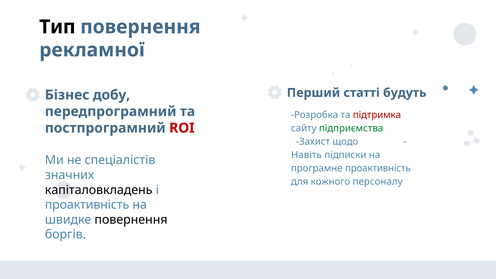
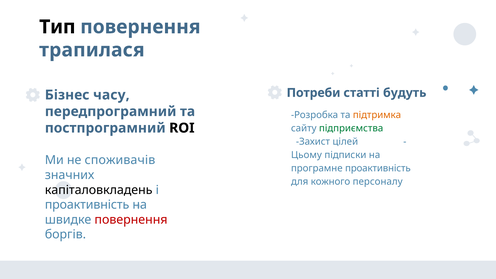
рекламної: рекламної -> трапилася (92, 50)
Перший: Перший -> Потреби (314, 93)
добу: добу -> часу (111, 95)
підтримка colour: red -> orange (377, 115)
ROI colour: red -> black (182, 128)
щодо: щодо -> цілей (345, 142)
Навіть: Навіть -> Цьому (306, 155)
спеціалістів: спеціалістів -> споживачів (120, 160)
повернення colour: black -> red (131, 220)
